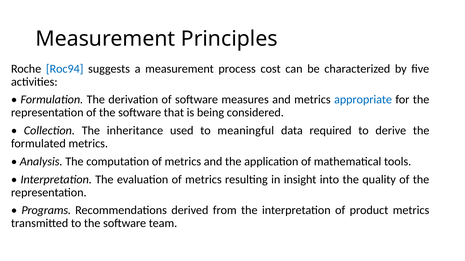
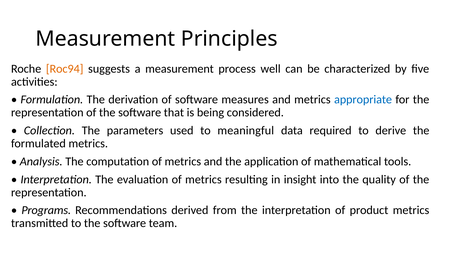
Roc94 colour: blue -> orange (65, 69)
cost: cost -> well (271, 69)
inheritance: inheritance -> parameters (135, 131)
